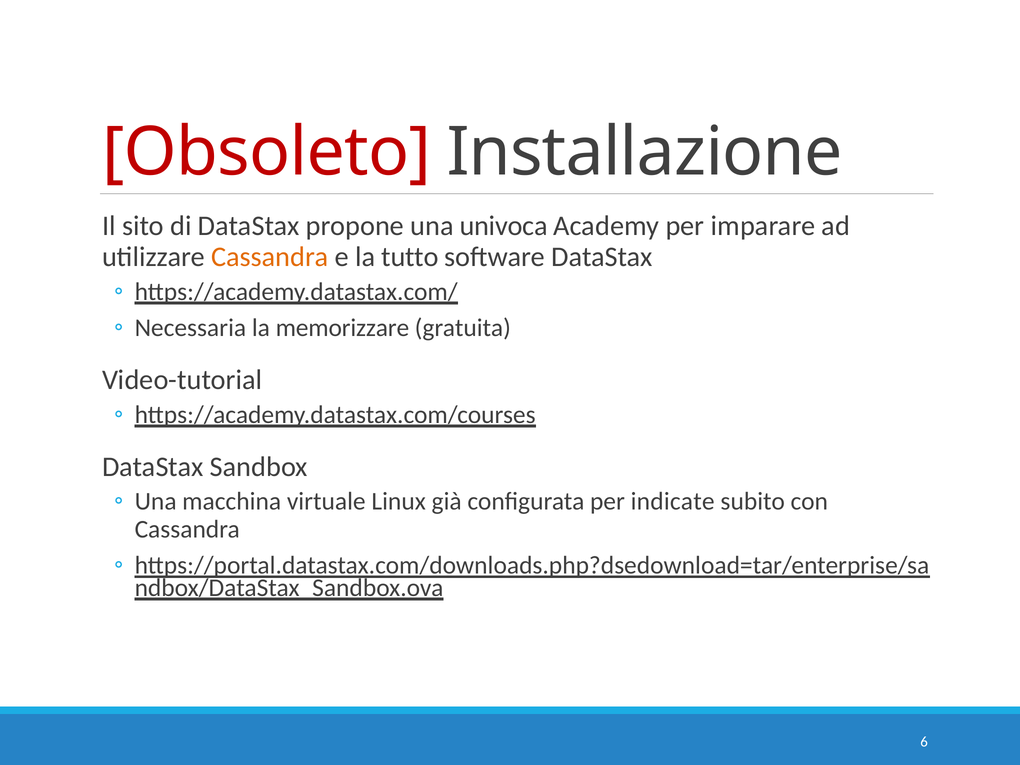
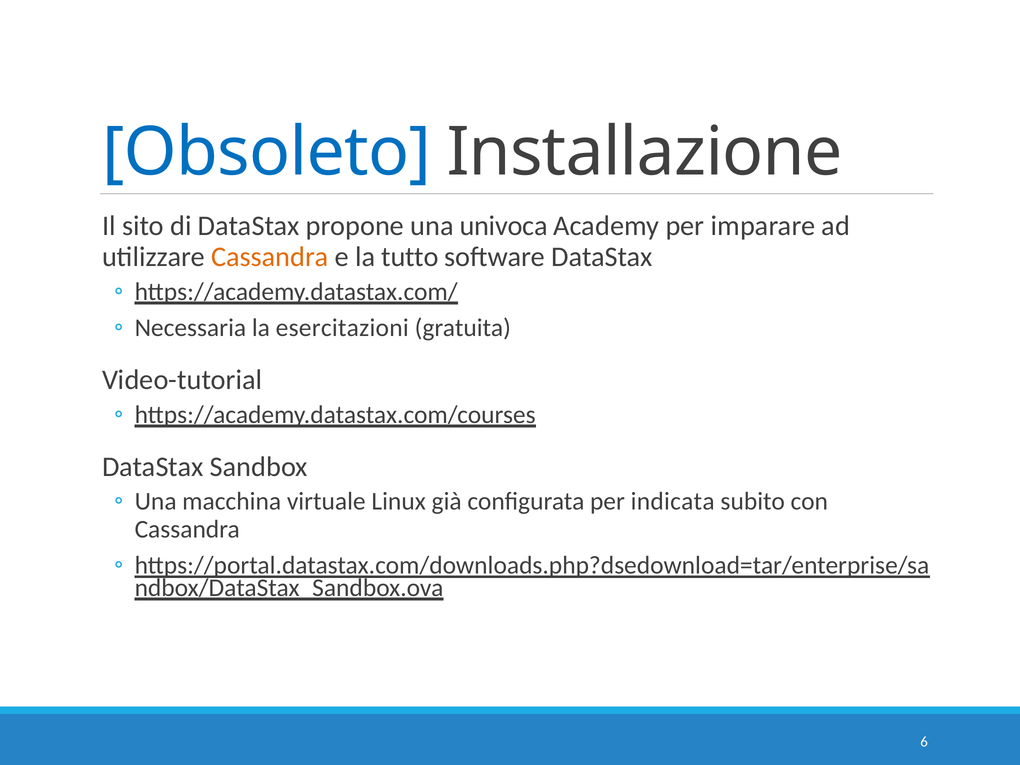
Obsoleto colour: red -> blue (266, 152)
memorizzare: memorizzare -> esercitazioni (342, 328)
indicate: indicate -> indicata (673, 502)
